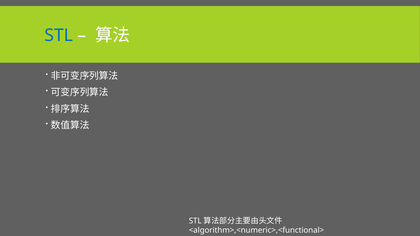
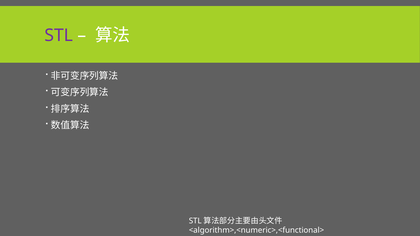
STL colour: blue -> purple (59, 35)
